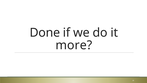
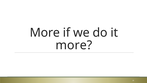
Done: Done -> More (45, 33)
